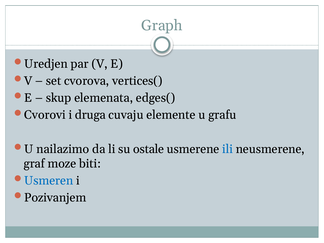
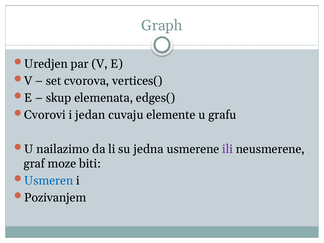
druga: druga -> jedan (90, 115)
ostale: ostale -> jedna (148, 149)
ili colour: blue -> purple (228, 149)
